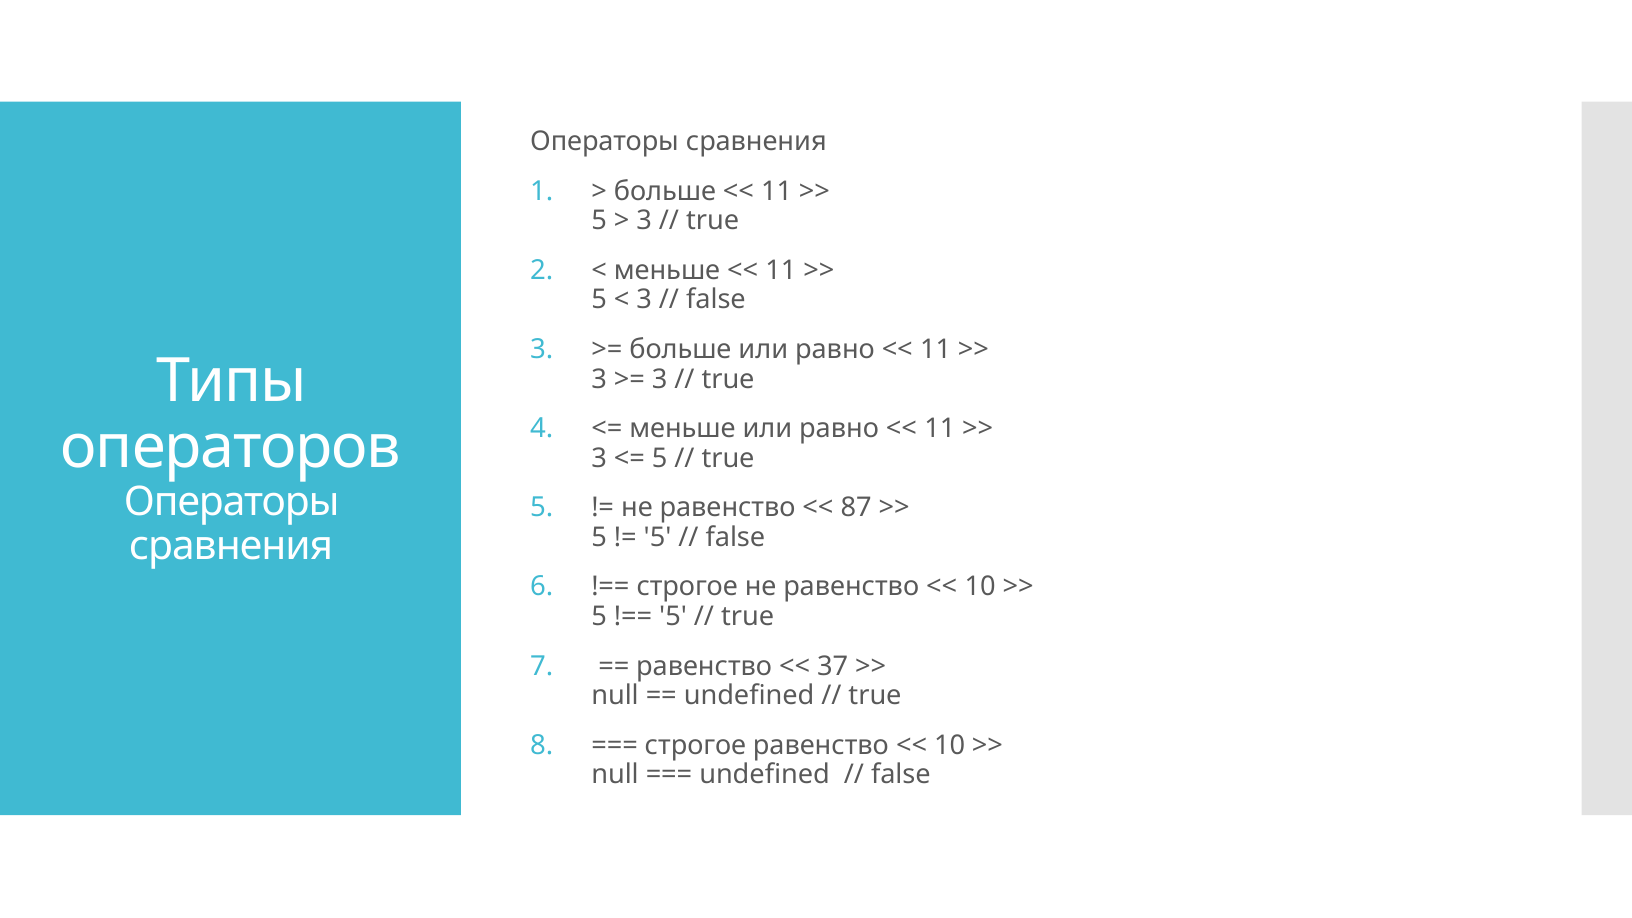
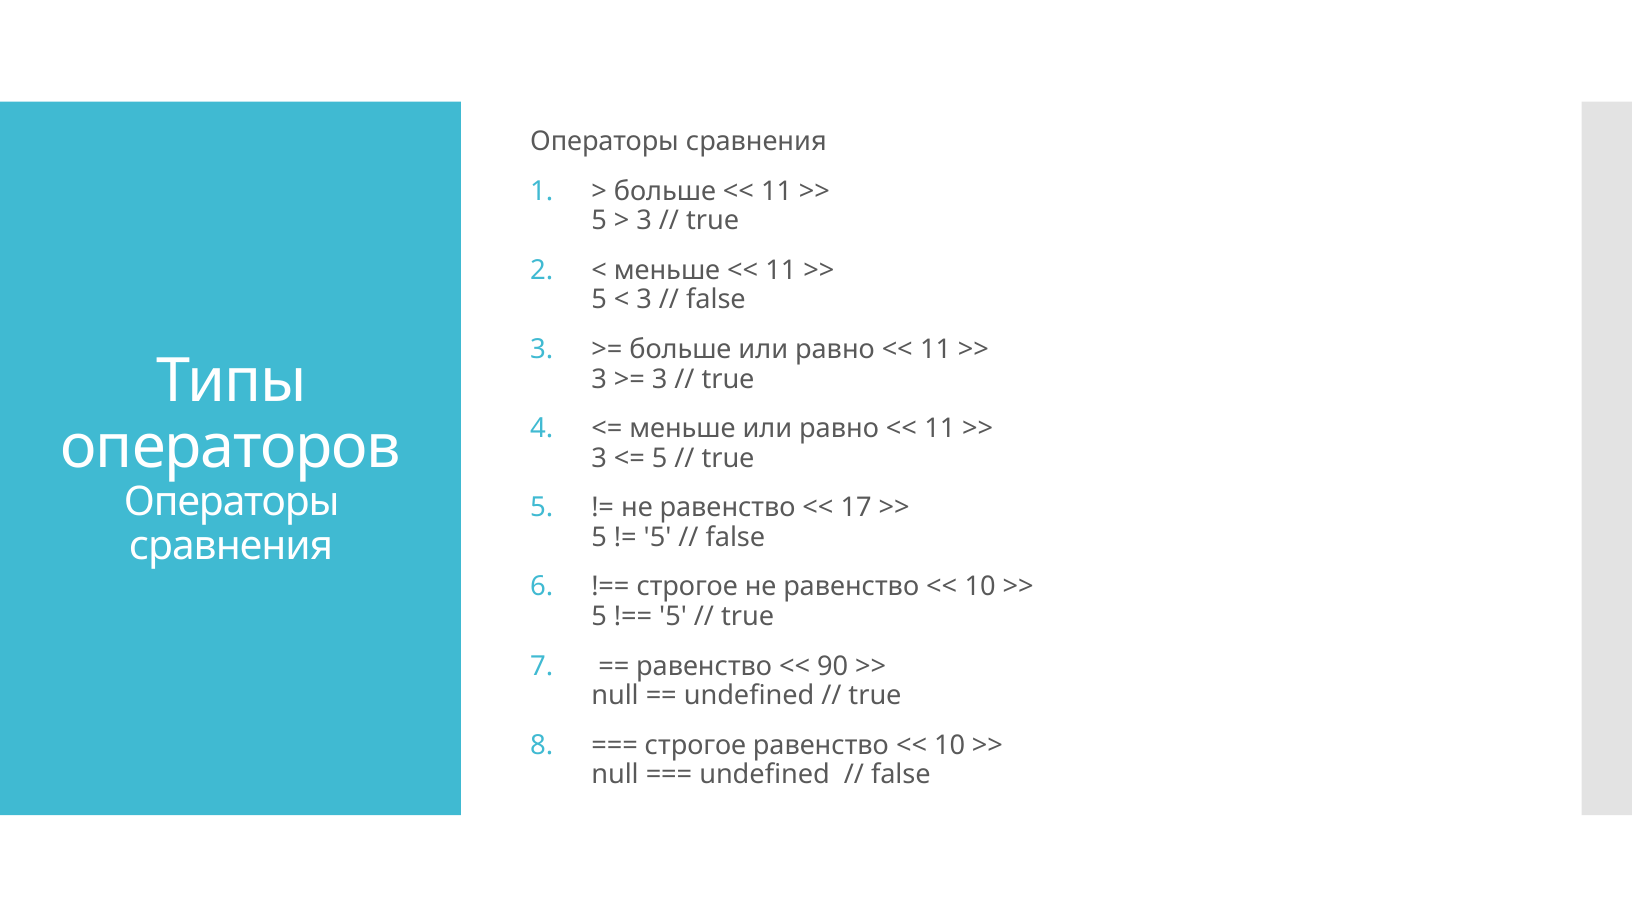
87: 87 -> 17 (856, 508)
37: 37 -> 90 (833, 666)
